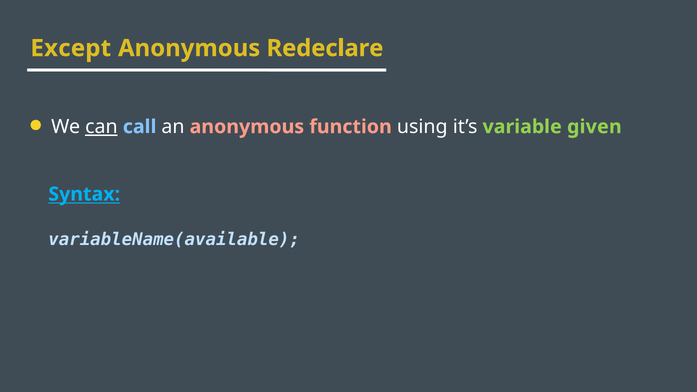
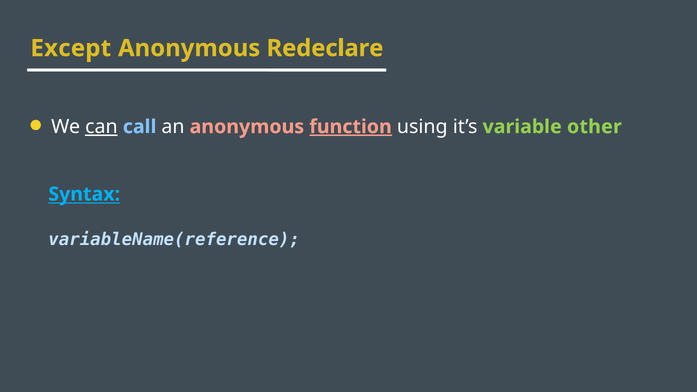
function underline: none -> present (351, 127)
given: given -> other (594, 127)
variableName(available: variableName(available -> variableName(reference (174, 240)
